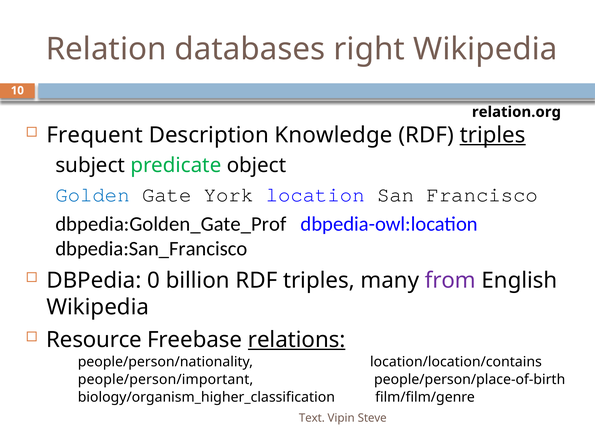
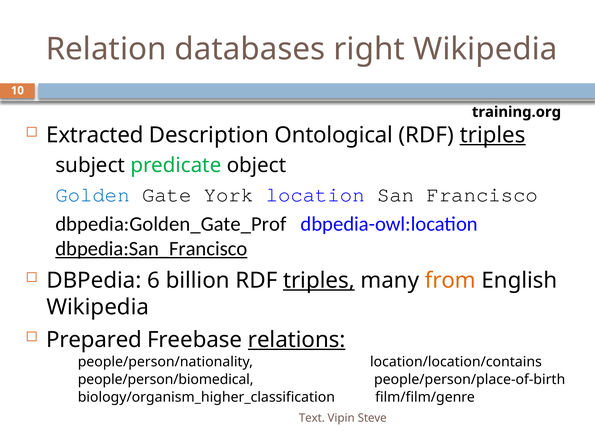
relation.org: relation.org -> training.org (516, 112)
Frequent: Frequent -> Extracted (95, 135)
Knowledge: Knowledge -> Ontological (334, 135)
dbpedia:San_Francisco underline: none -> present (151, 249)
0: 0 -> 6 (153, 281)
triples underline: none -> present (319, 281)
from colour: purple -> orange (450, 281)
Resource: Resource -> Prepared (94, 340)
people/person/important: people/person/important -> people/person/biomedical (166, 380)
